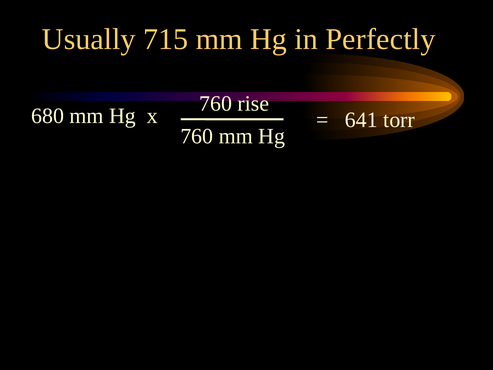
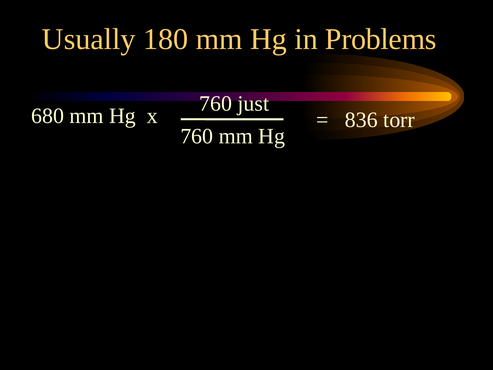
715: 715 -> 180 (166, 39)
Perfectly: Perfectly -> Problems (381, 39)
rise: rise -> just (253, 103)
641: 641 -> 836 (361, 120)
